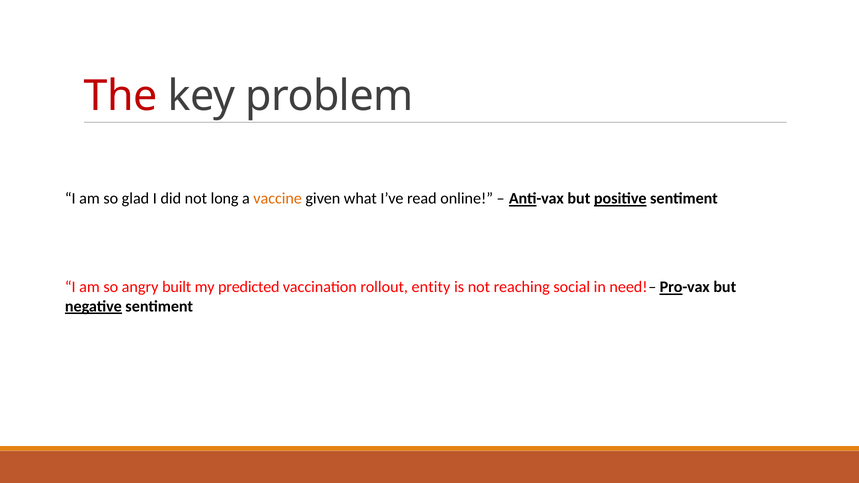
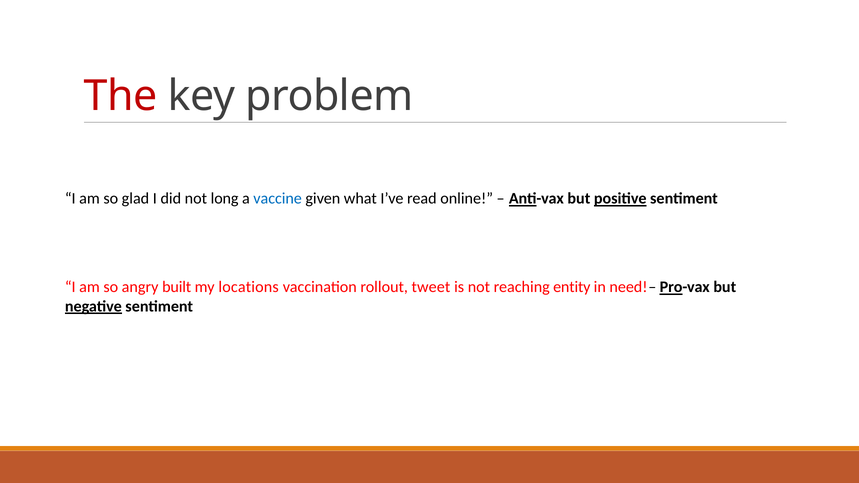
vaccine colour: orange -> blue (278, 199)
predicted: predicted -> locations (249, 287)
entity: entity -> tweet (431, 287)
social: social -> entity (572, 287)
